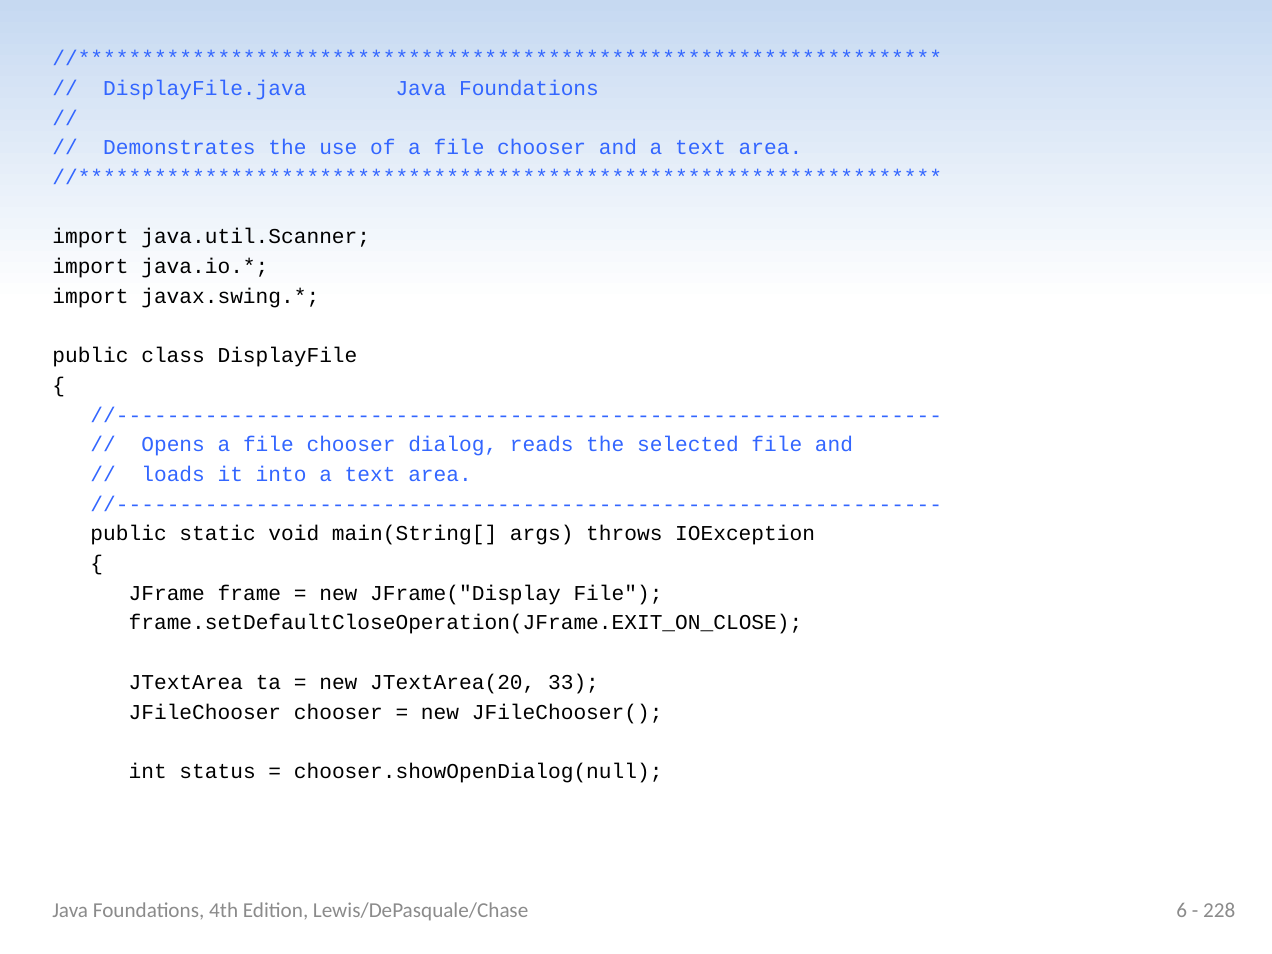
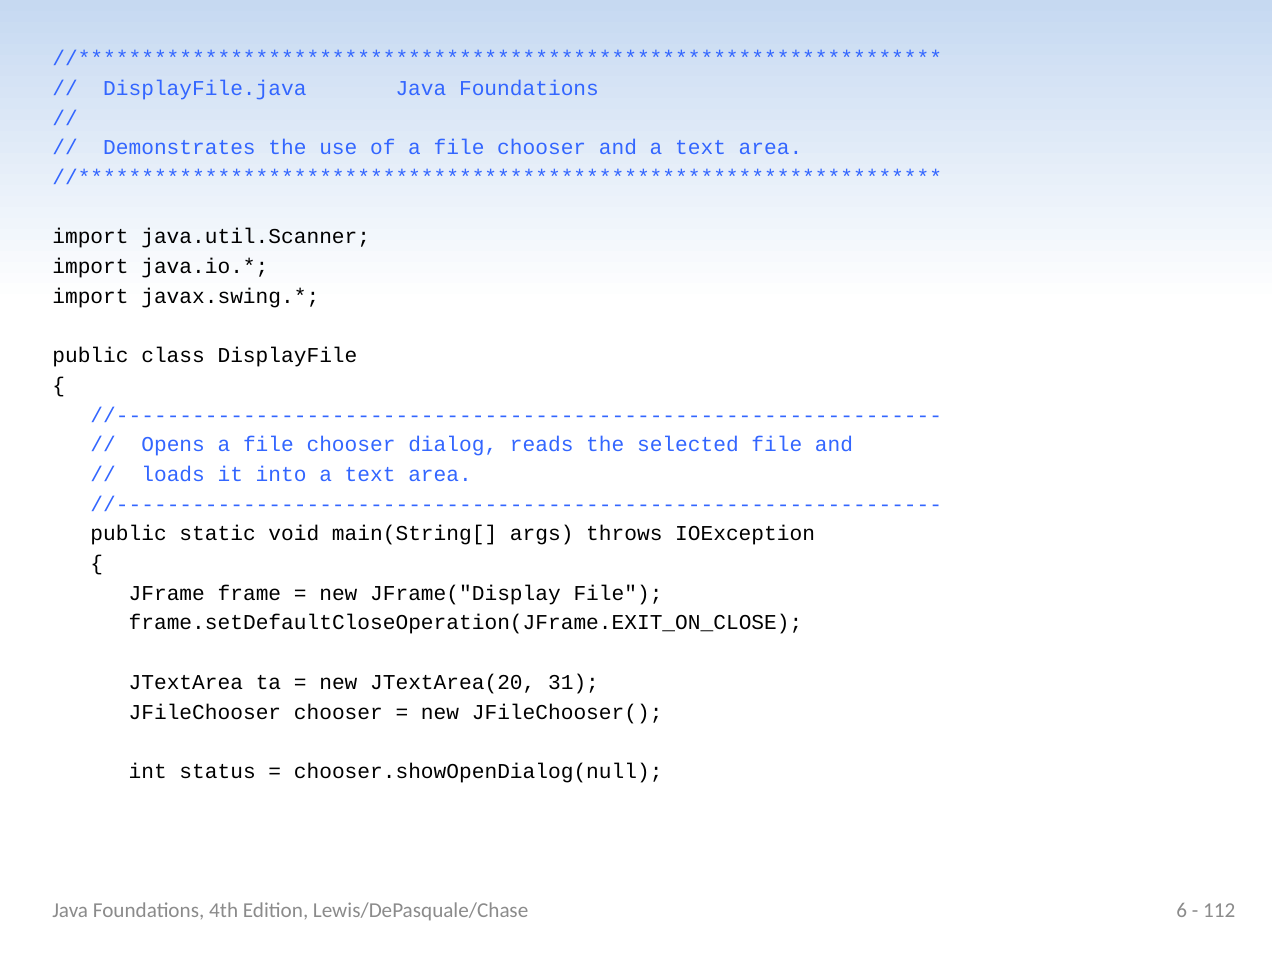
33: 33 -> 31 (574, 682)
228: 228 -> 112 (1219, 911)
